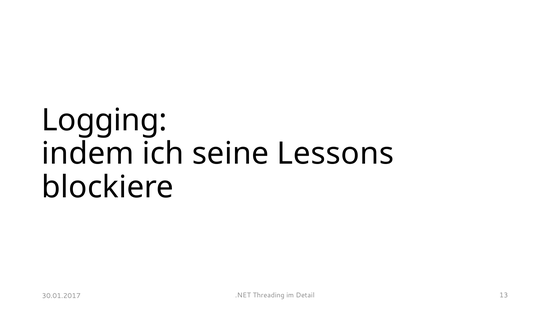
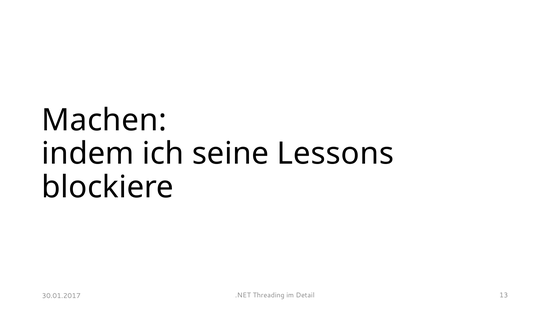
Logging: Logging -> Machen (104, 120)
